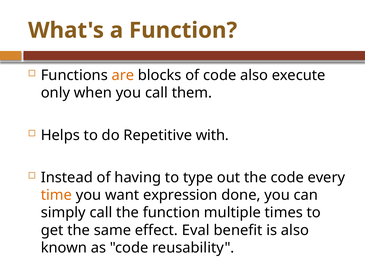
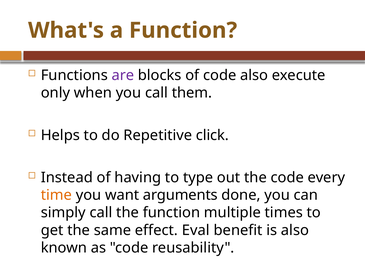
are colour: orange -> purple (123, 76)
with: with -> click (212, 136)
expression: expression -> arguments (180, 196)
